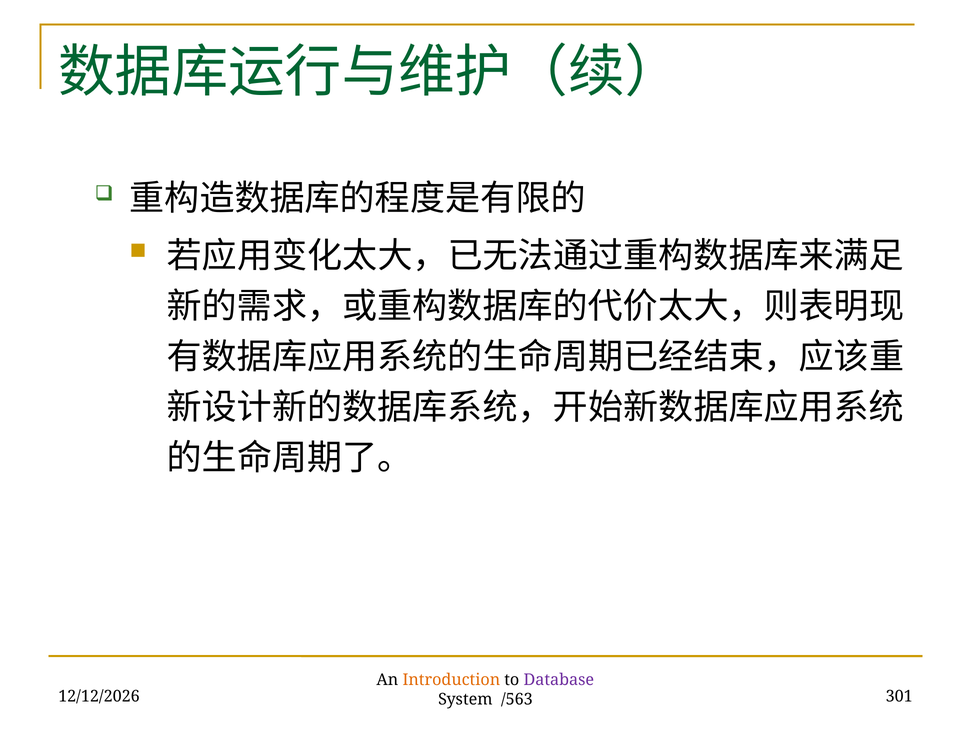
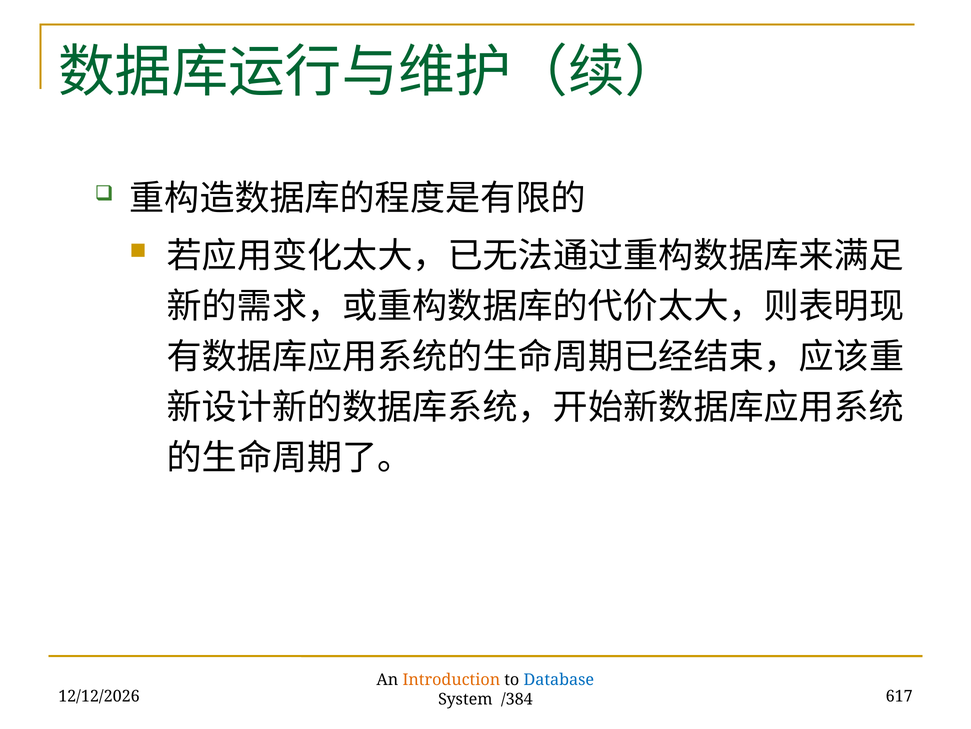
Database colour: purple -> blue (559, 679)
301: 301 -> 617 (899, 695)
/563: /563 -> /384 (517, 699)
